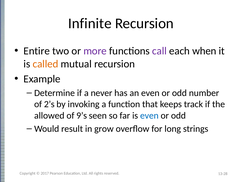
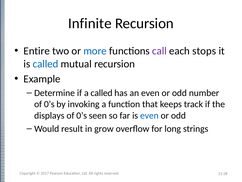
more colour: purple -> blue (95, 51)
when: when -> stops (204, 51)
called colour: orange -> blue (45, 64)
a never: never -> called (102, 93)
2’s: 2’s -> 0’s (49, 104)
allowed: allowed -> displays (49, 115)
9’s: 9’s -> 0’s (82, 115)
